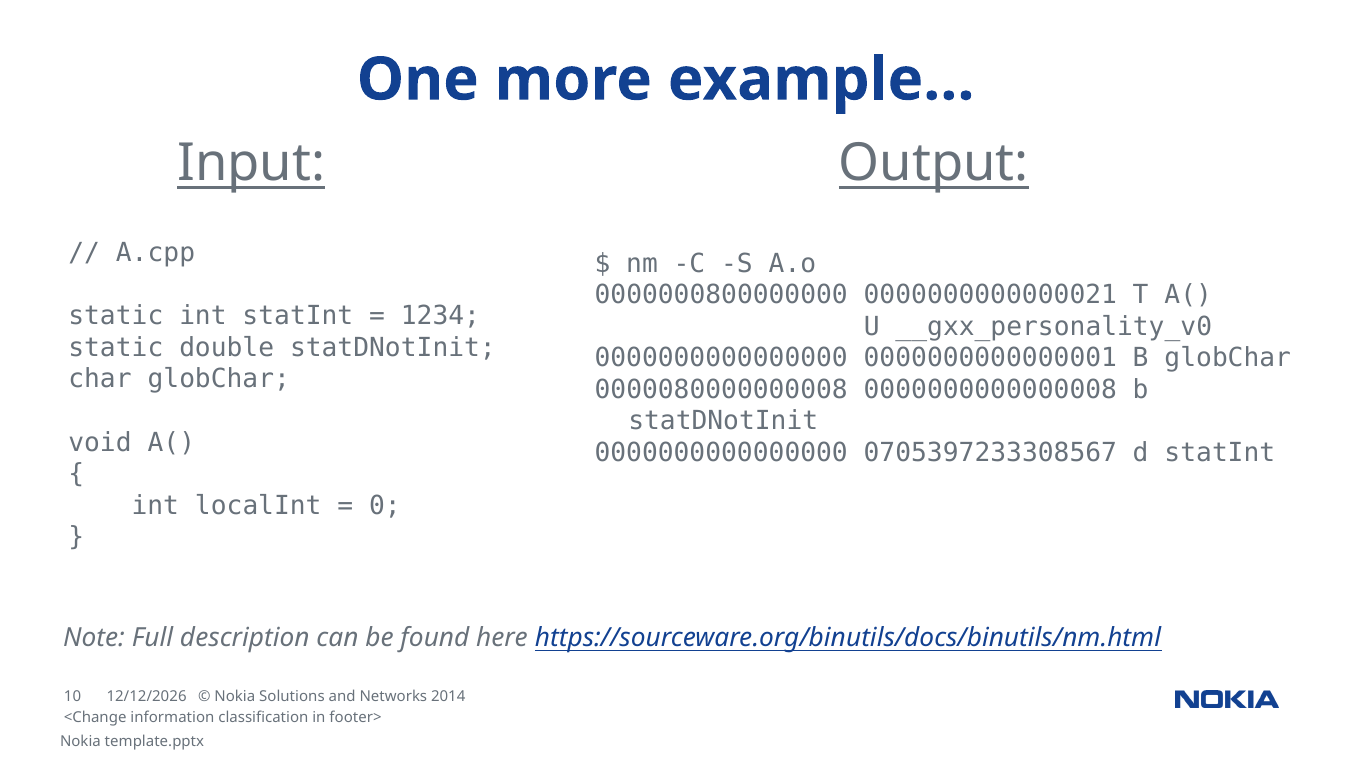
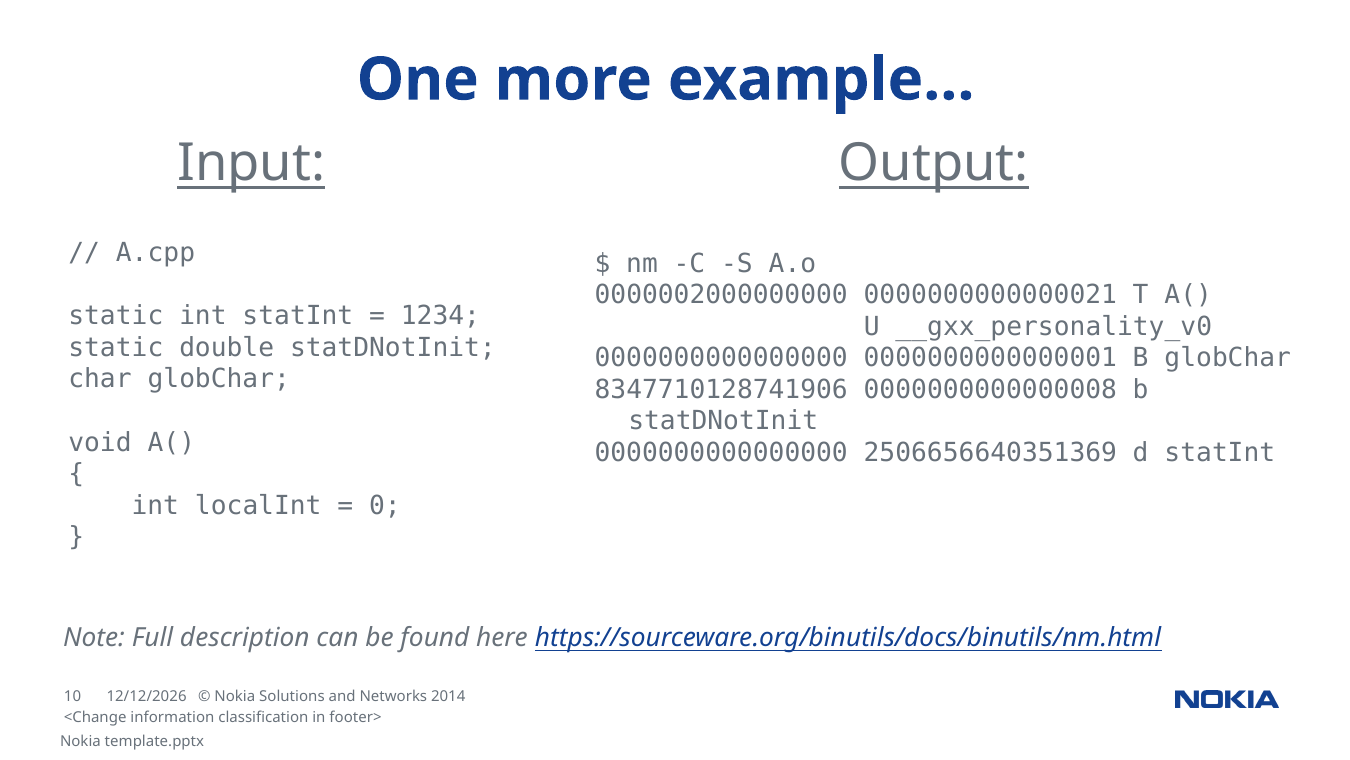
0000000800000000: 0000000800000000 -> 0000002000000000 (721, 295)
0000080000000008: 0000080000000008 -> 8347710128741906 (721, 389)
0705397233308567: 0705397233308567 -> 2506656640351369 (990, 452)
